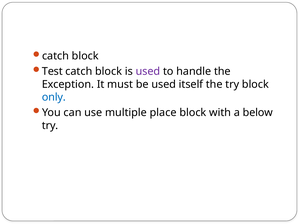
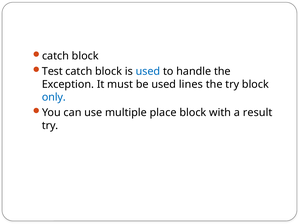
used colour: purple -> blue (148, 71)
itself: itself -> lines (191, 84)
below: below -> result (258, 113)
